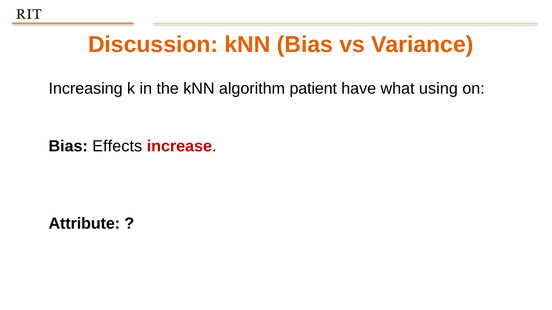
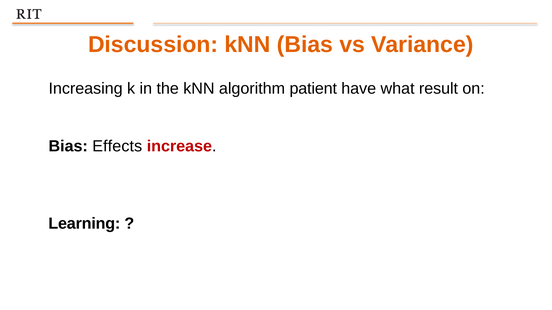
using: using -> result (438, 89)
Attribute: Attribute -> Learning (84, 224)
